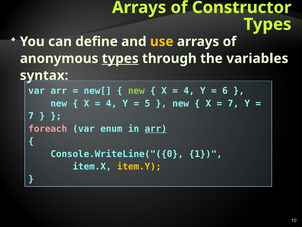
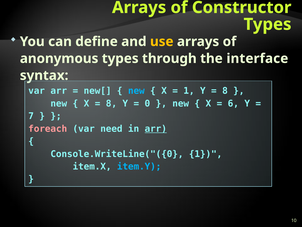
types underline: present -> none (120, 58)
variables: variables -> interface (257, 58)
new colour: light green -> light blue (136, 91)
4: 4 -> 1 (189, 91)
6: 6 -> 8 (225, 91)
4: 4 -> 8 (111, 103)
5: 5 -> 0 (147, 103)
7: 7 -> 6 (233, 103)
enum: enum -> need (111, 128)
item.Y colour: yellow -> light blue (139, 166)
